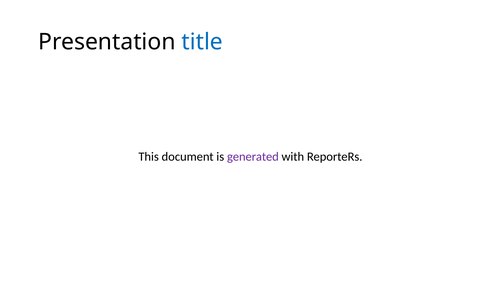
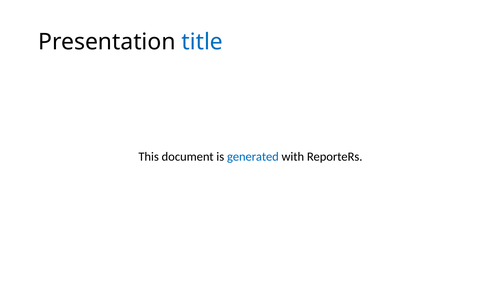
generated colour: purple -> blue (253, 157)
